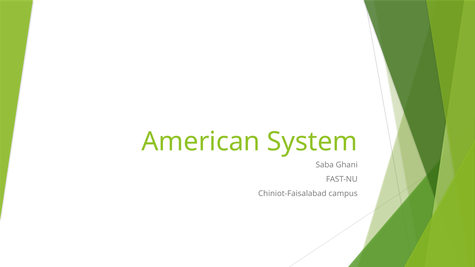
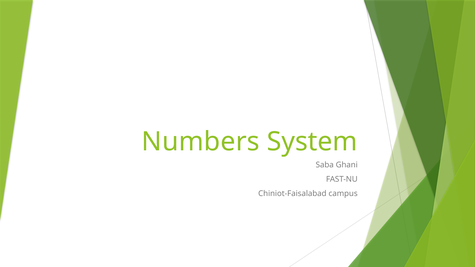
American: American -> Numbers (201, 142)
